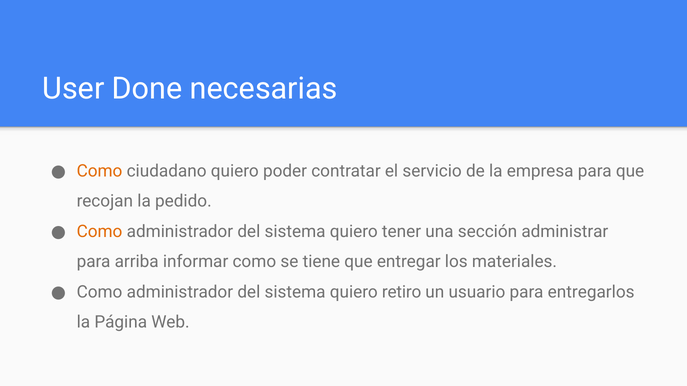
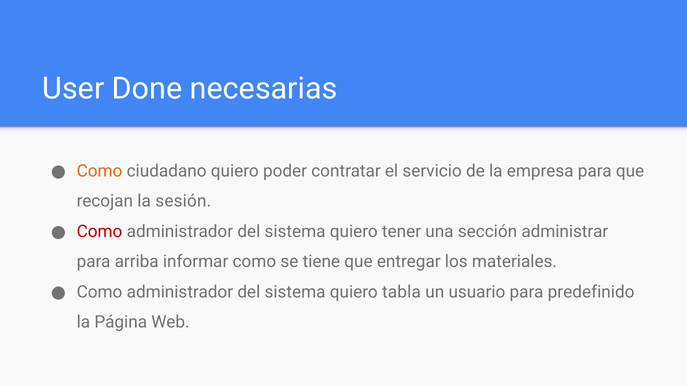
pedido: pedido -> sesión (183, 202)
Como colour: orange -> red (100, 232)
retiro: retiro -> tabla (401, 292)
entregarlos: entregarlos -> predefinido (591, 292)
